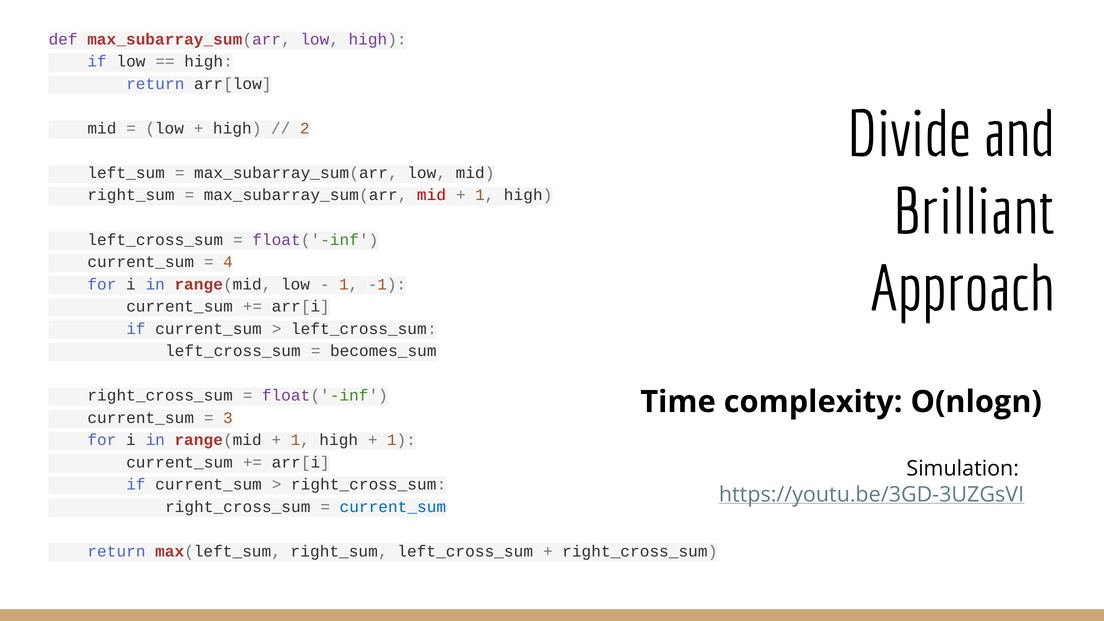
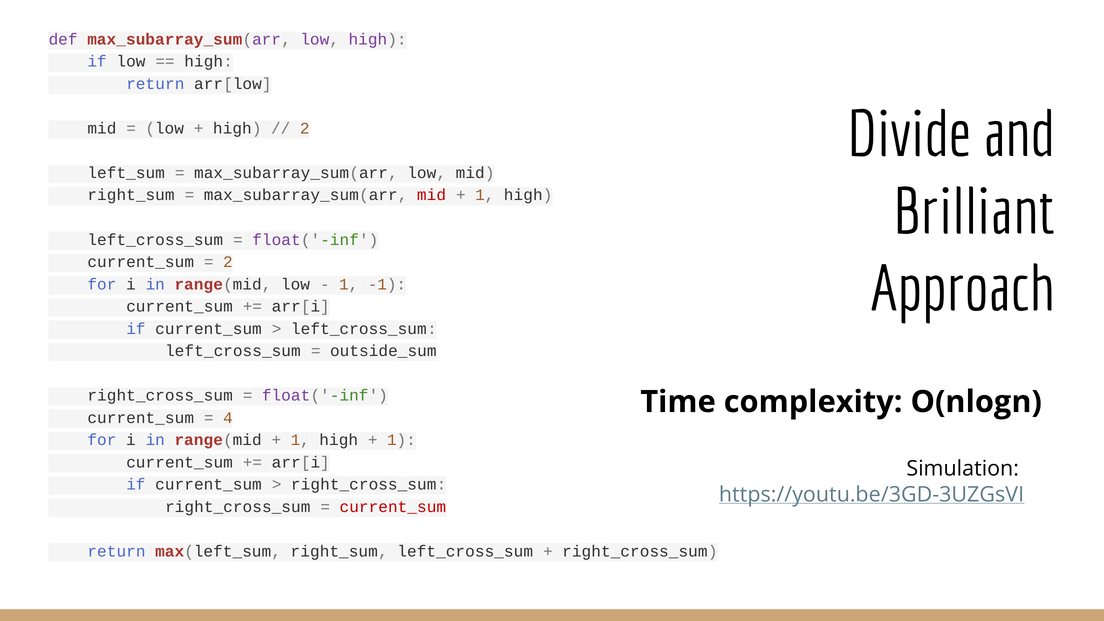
4: 4 -> 2 (228, 262)
becomes_sum: becomes_sum -> outside_sum (383, 351)
3: 3 -> 4 (228, 418)
current_sum colour: blue -> red (393, 507)
